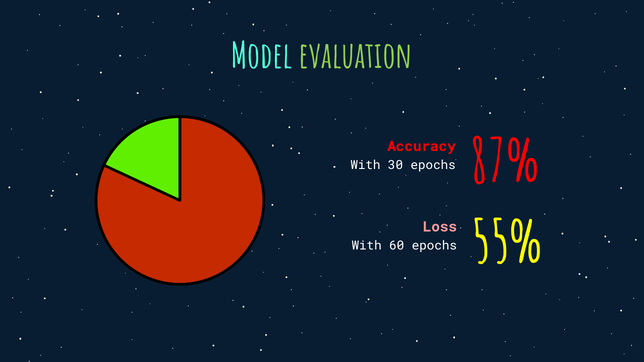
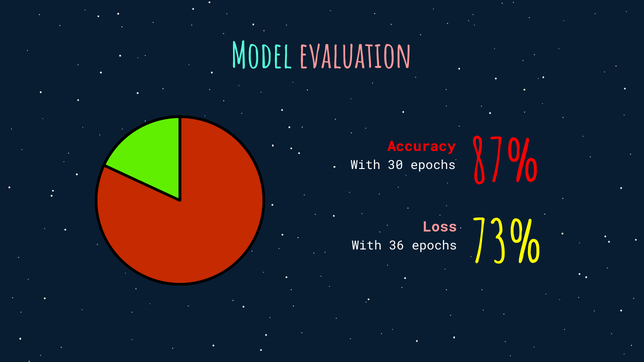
evaluation colour: light green -> pink (356, 56)
60: 60 -> 36 (397, 246)
55%: 55% -> 73% (507, 244)
